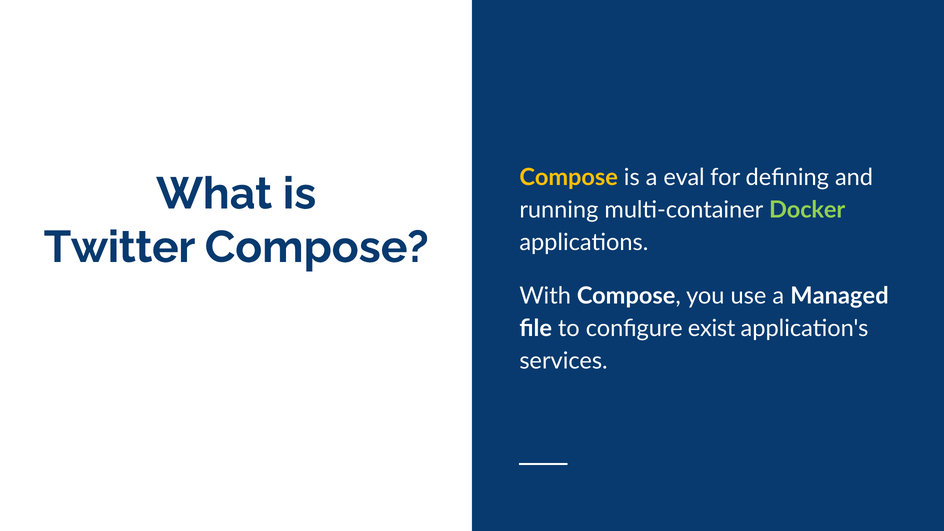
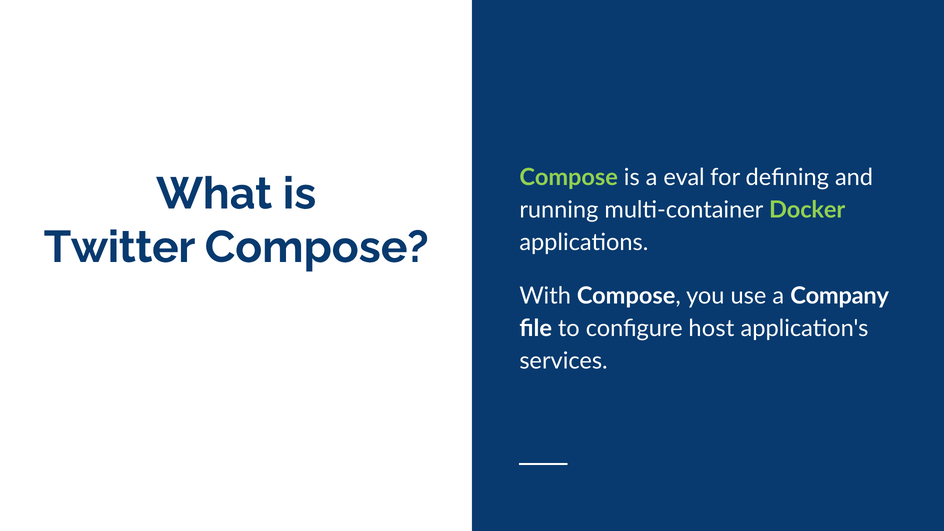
Compose colour: yellow -> light green (569, 177)
Managed: Managed -> Company (840, 296)
exist: exist -> host (711, 329)
